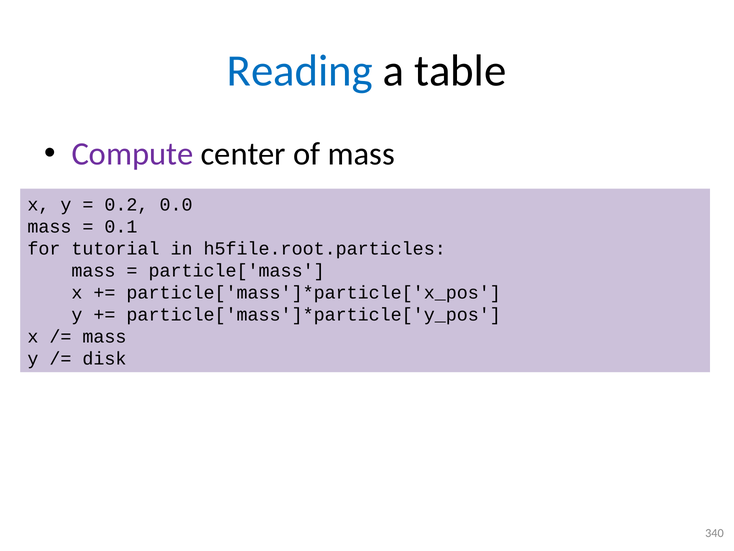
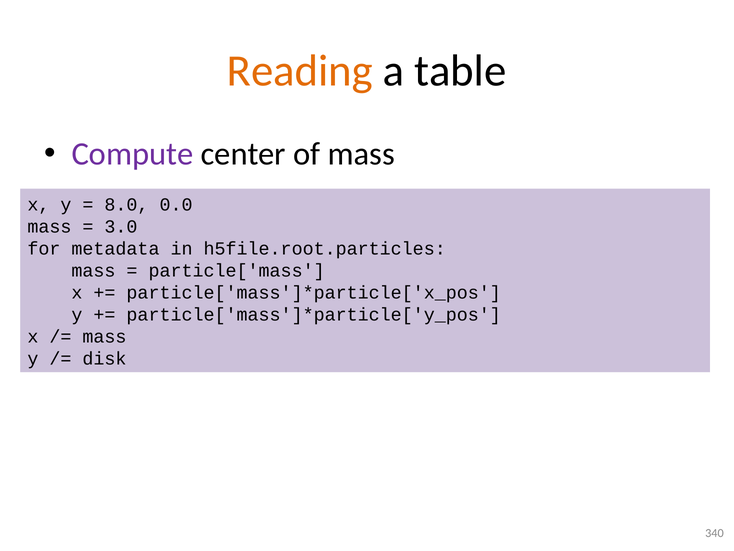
Reading colour: blue -> orange (300, 71)
0.2: 0.2 -> 8.0 (126, 204)
0.1: 0.1 -> 3.0 (121, 226)
tutorial: tutorial -> metadata (115, 248)
